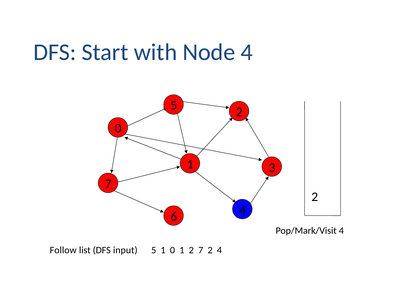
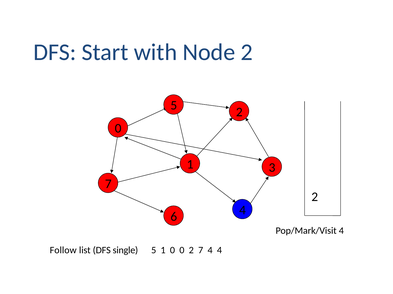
Node 4: 4 -> 2 (247, 52)
input: input -> single (125, 251)
0 1: 1 -> 0 (182, 251)
7 2: 2 -> 4 (210, 251)
